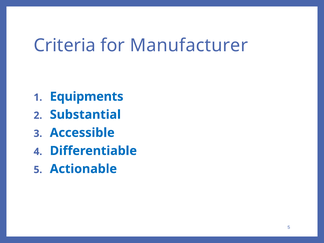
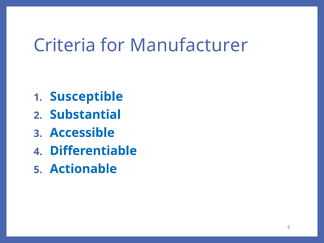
Equipments: Equipments -> Susceptible (86, 97)
